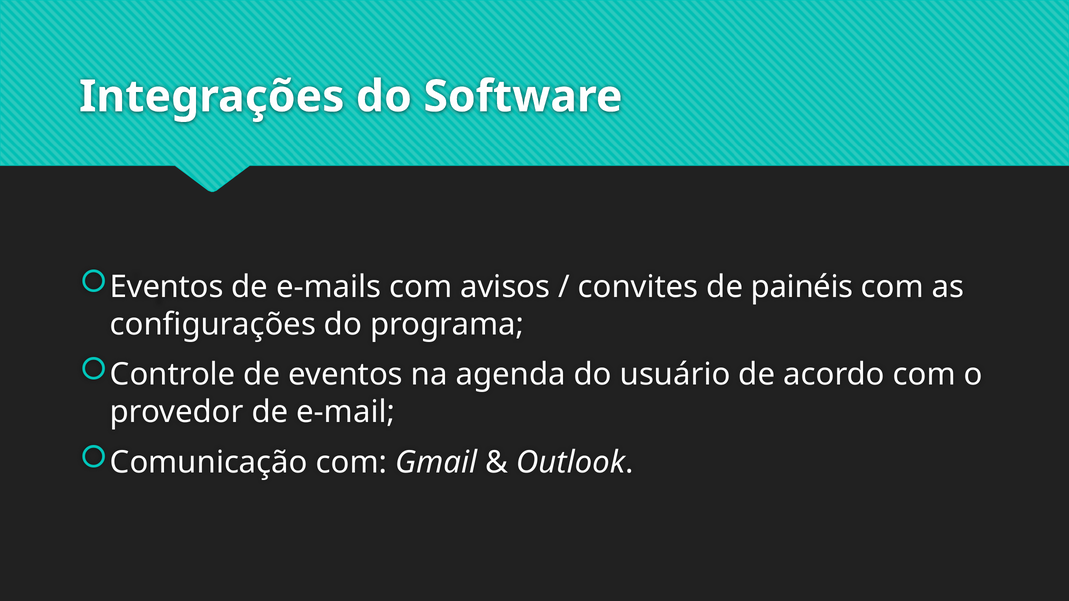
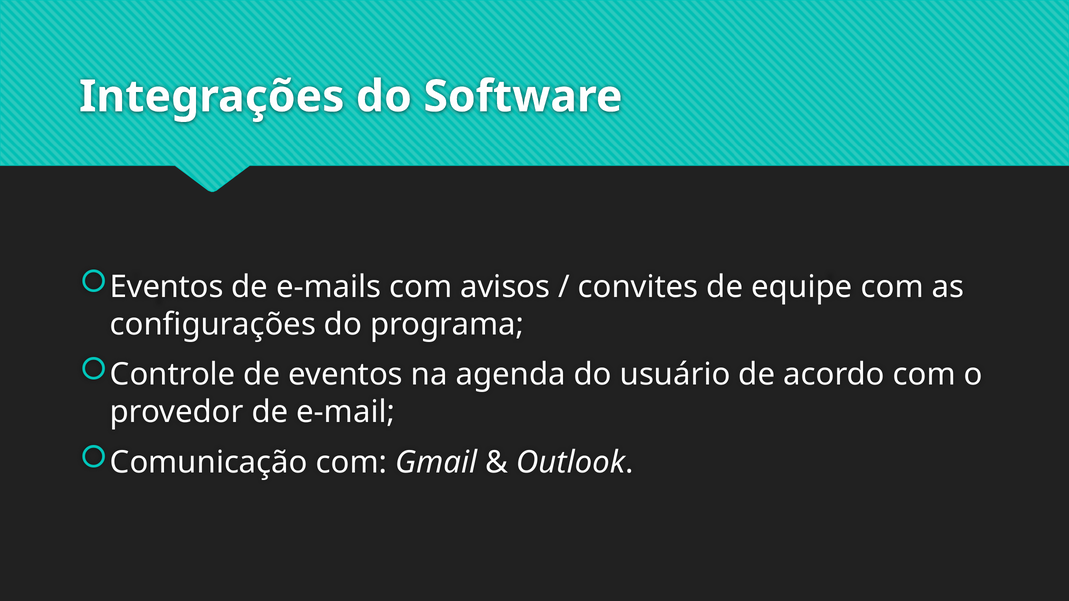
painéis: painéis -> equipe (802, 287)
